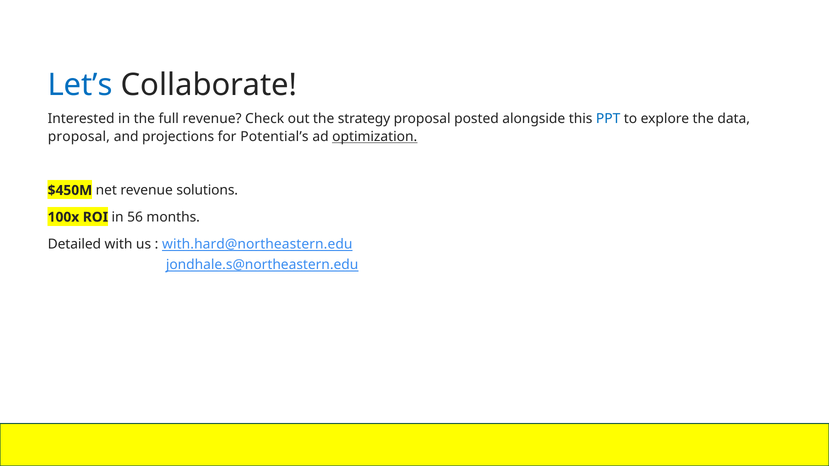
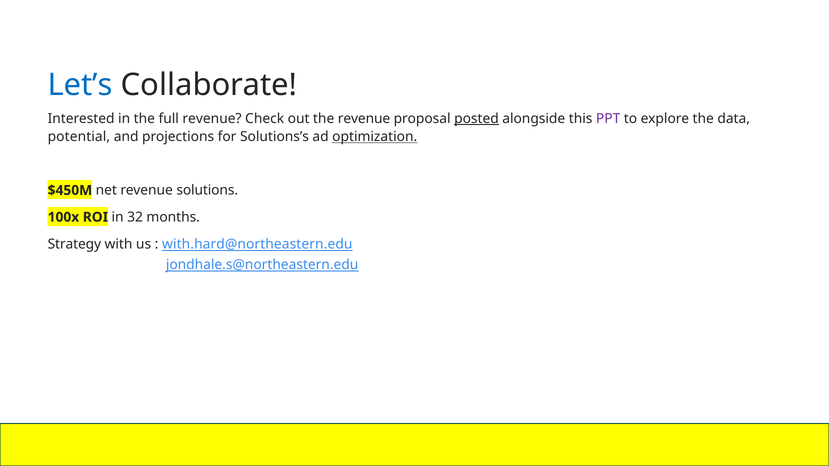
the strategy: strategy -> revenue (364, 119)
posted underline: none -> present (476, 119)
PPT colour: blue -> purple (608, 119)
proposal: proposal -> potential (79, 137)
Potential’s: Potential’s -> Solutions’s (274, 137)
56: 56 -> 32 (135, 217)
Detailed: Detailed -> Strategy (74, 244)
